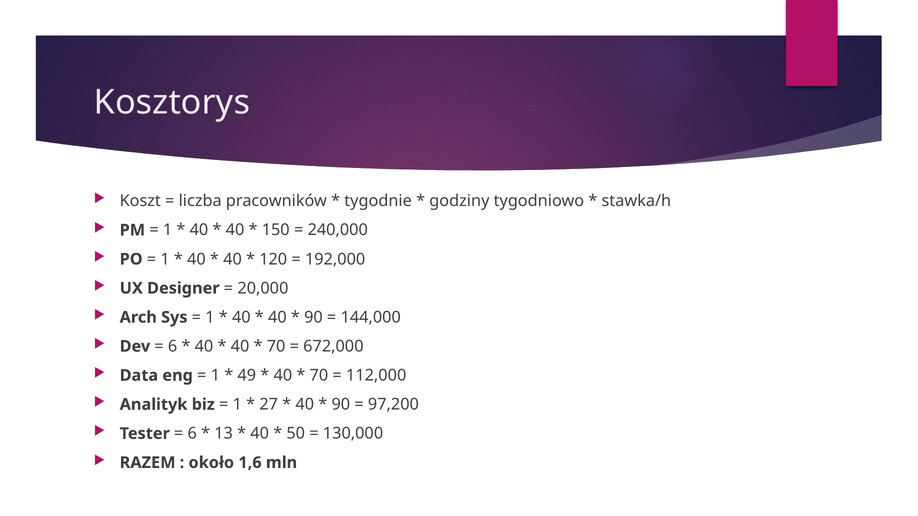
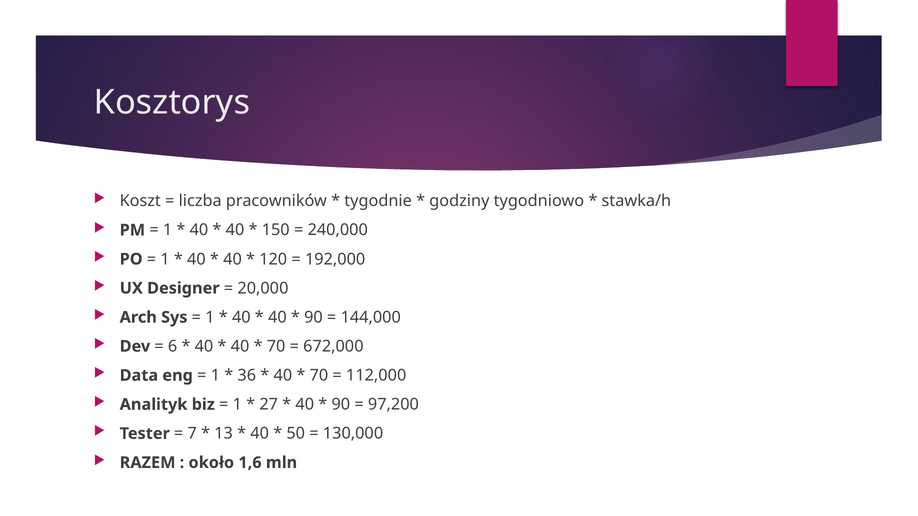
49: 49 -> 36 (247, 376)
6: 6 -> 7 (192, 434)
